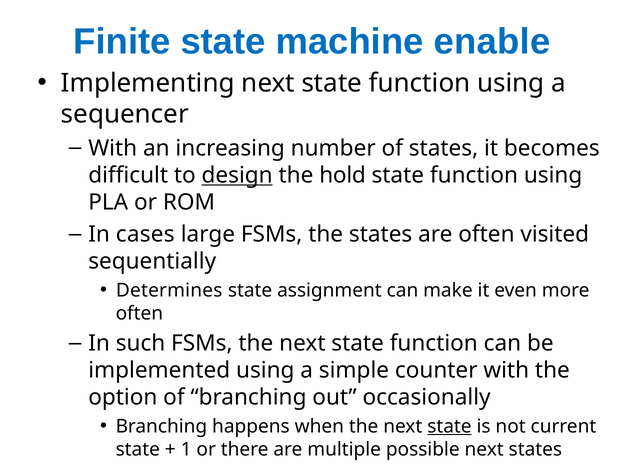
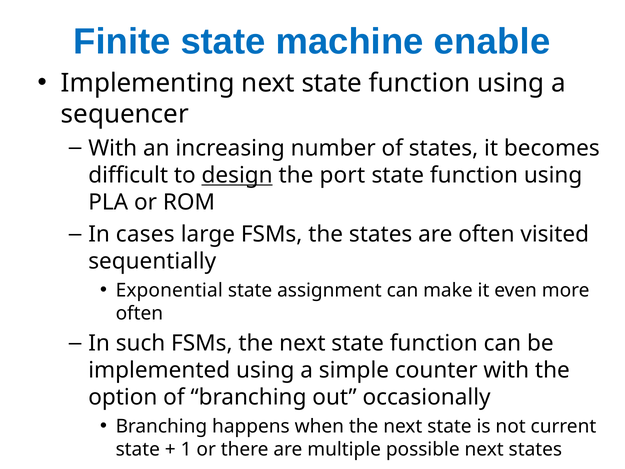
hold: hold -> port (342, 175)
Determines: Determines -> Exponential (169, 290)
state underline: present -> none (449, 426)
